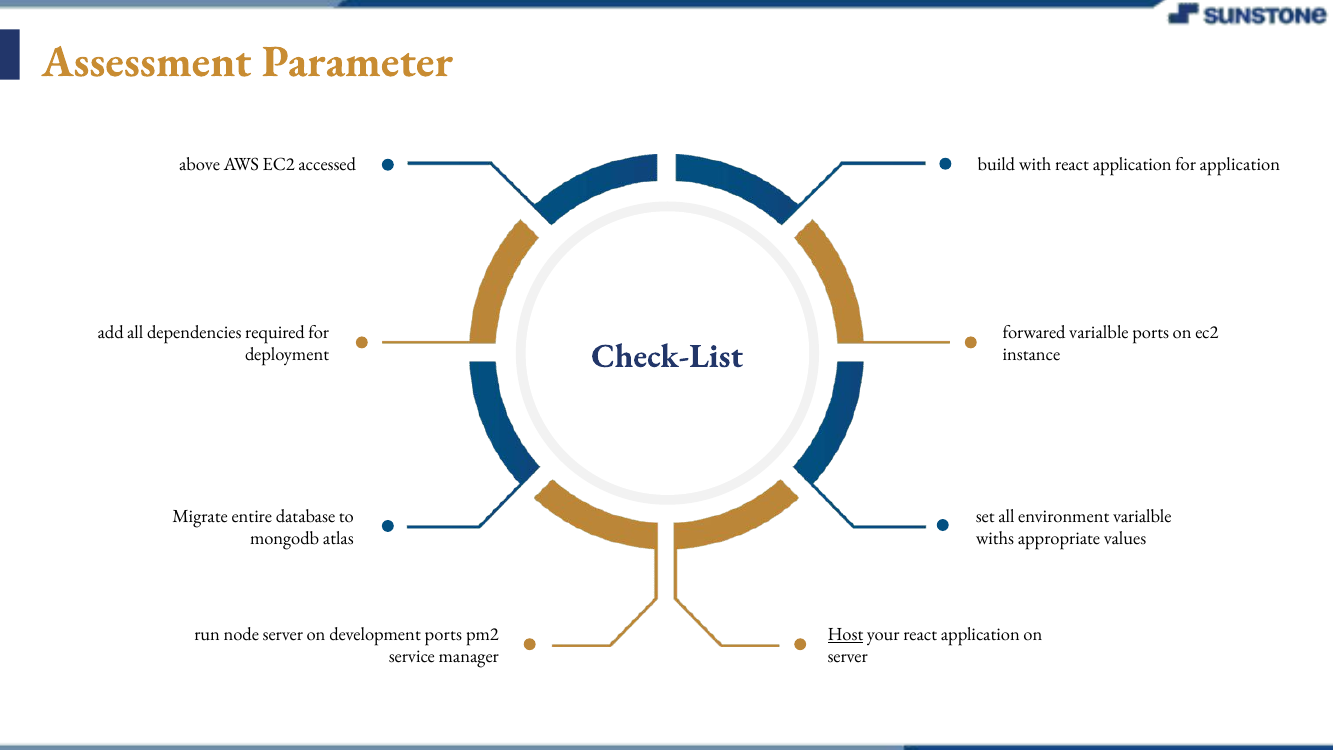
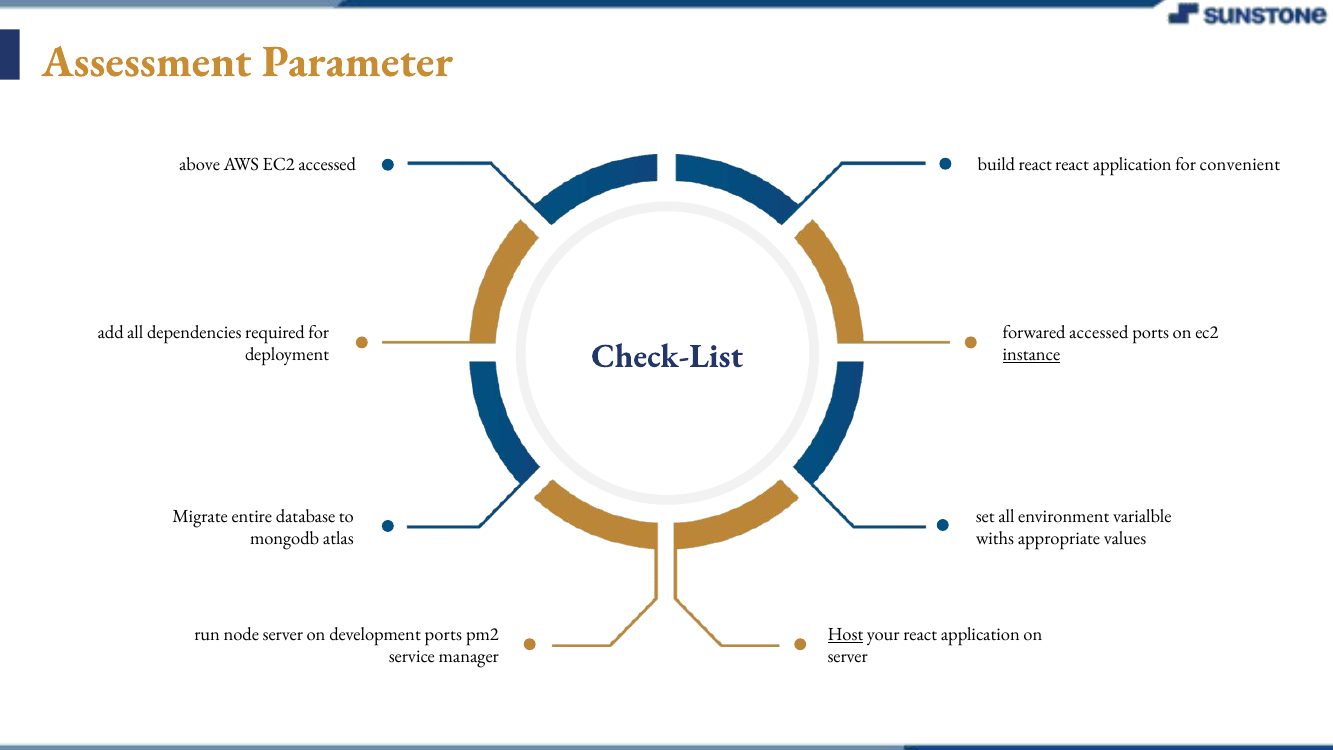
build with: with -> react (1035, 165)
for application: application -> convenient (1240, 165)
forwared varialble: varialble -> accessed (1099, 333)
instance underline: none -> present (1032, 355)
